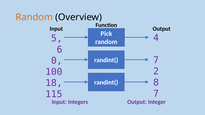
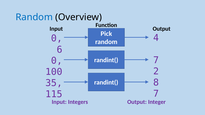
Random colour: orange -> blue (34, 17)
5: 5 -> 0 (57, 39)
18: 18 -> 35 (54, 83)
